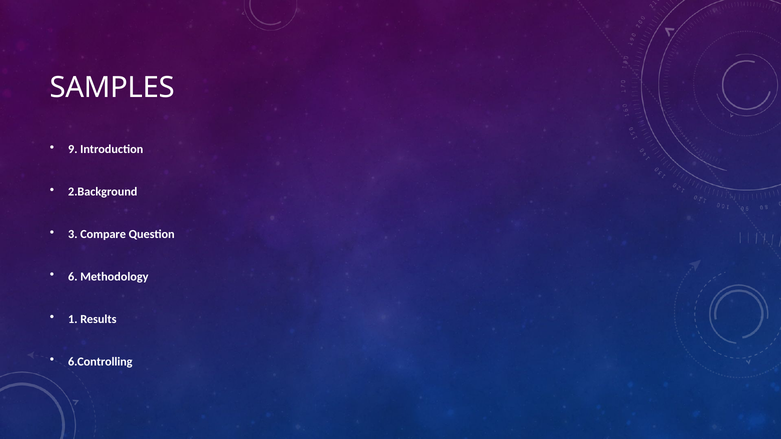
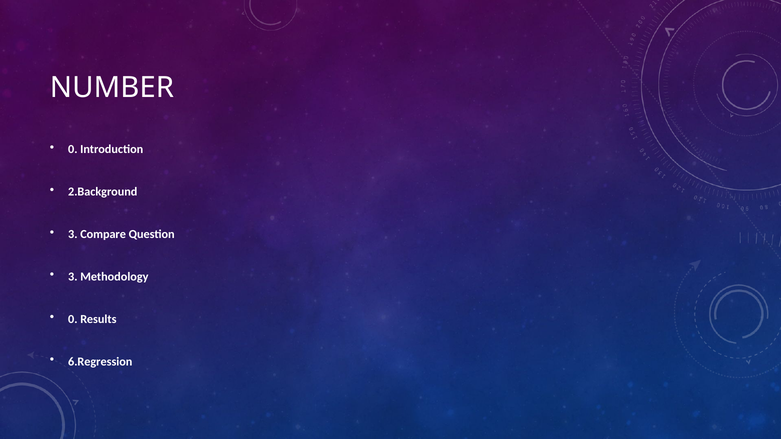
SAMPLES: SAMPLES -> NUMBER (112, 88)
9: 9 -> 0 (73, 150)
6: 6 -> 3 (73, 277)
1: 1 -> 0 (73, 319)
6.Controlling: 6.Controlling -> 6.Regression (100, 362)
